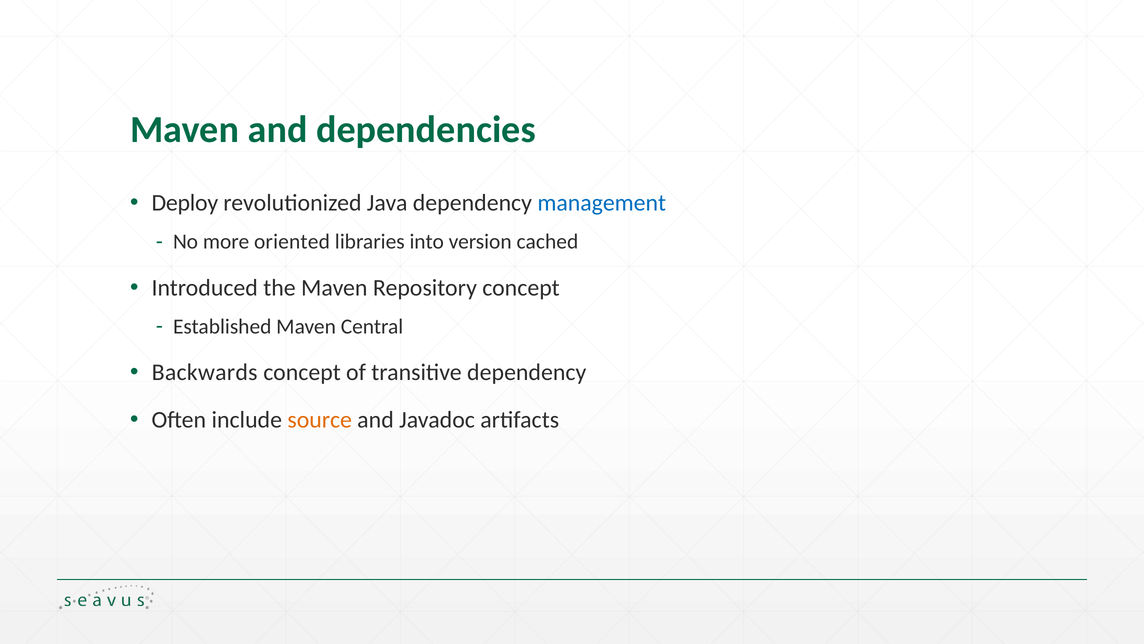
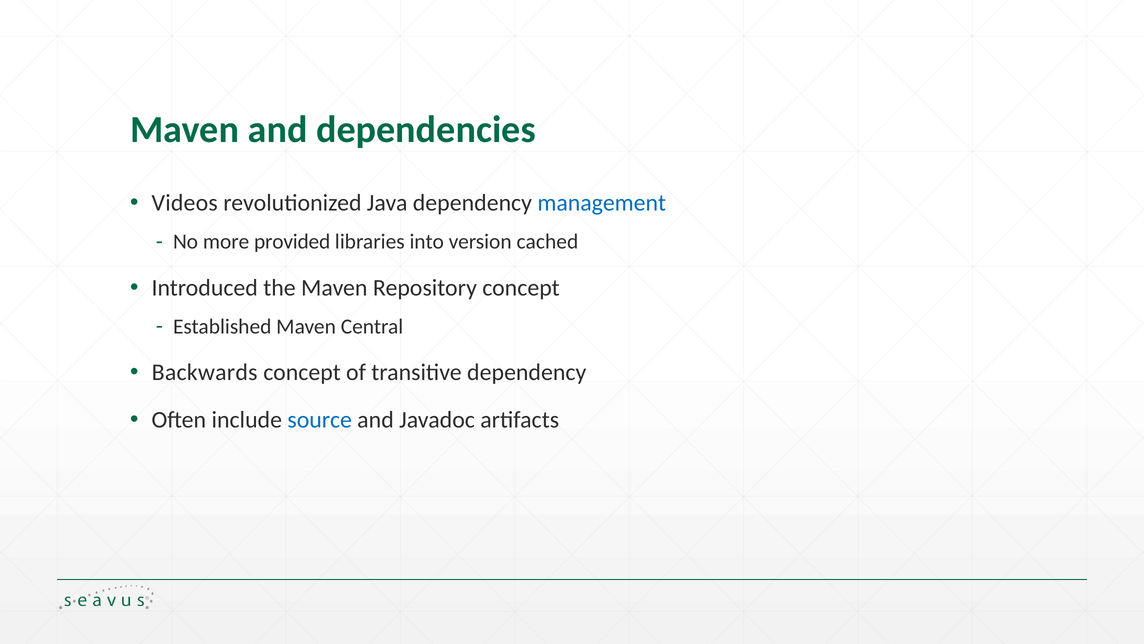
Deploy: Deploy -> Videos (185, 203)
oriented: oriented -> provided (292, 242)
source colour: orange -> blue (320, 419)
